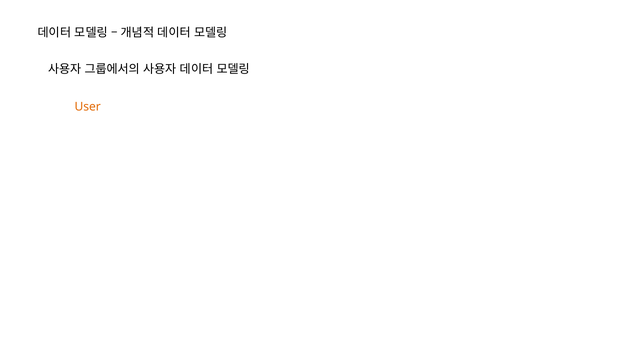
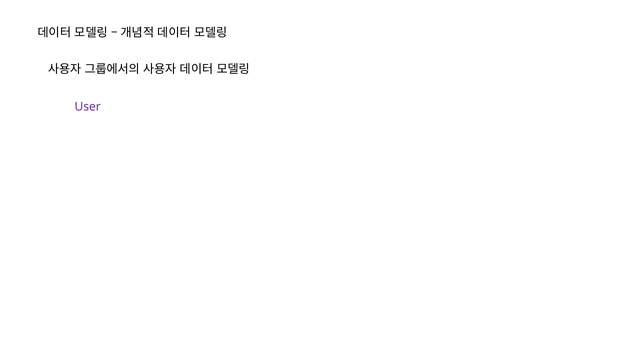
User colour: orange -> purple (88, 107)
